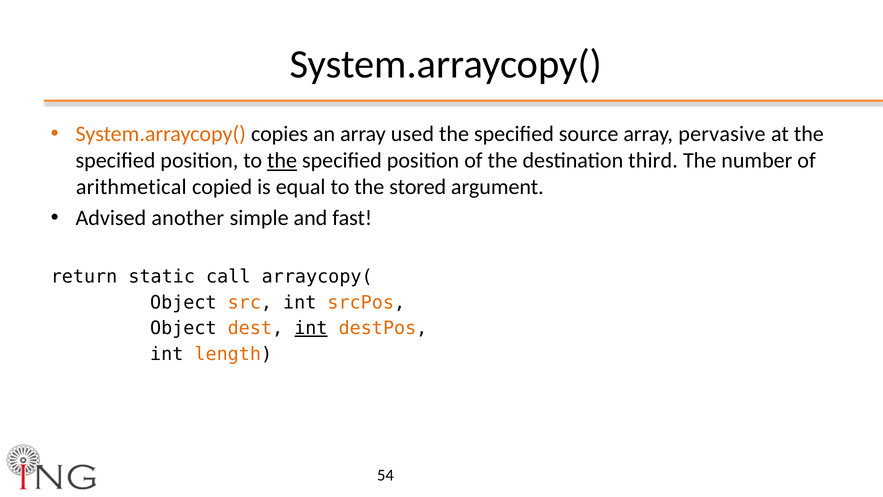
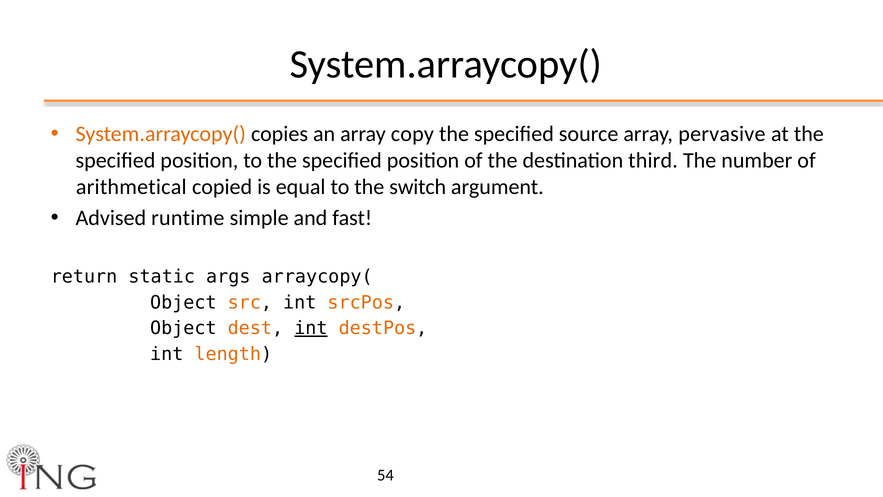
used: used -> copy (412, 134)
the underline: present -> none (282, 160)
stored: stored -> switch (418, 187)
another: another -> runtime (188, 218)
call: call -> args (228, 277)
